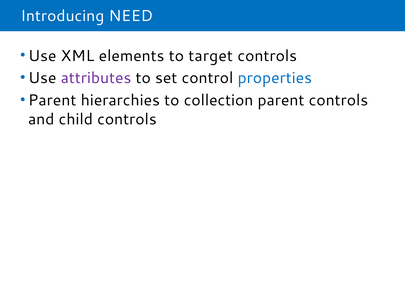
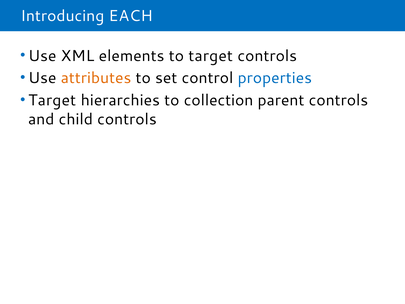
NEED: NEED -> EACH (131, 16)
attributes colour: purple -> orange (96, 78)
Parent: Parent -> Target (52, 100)
